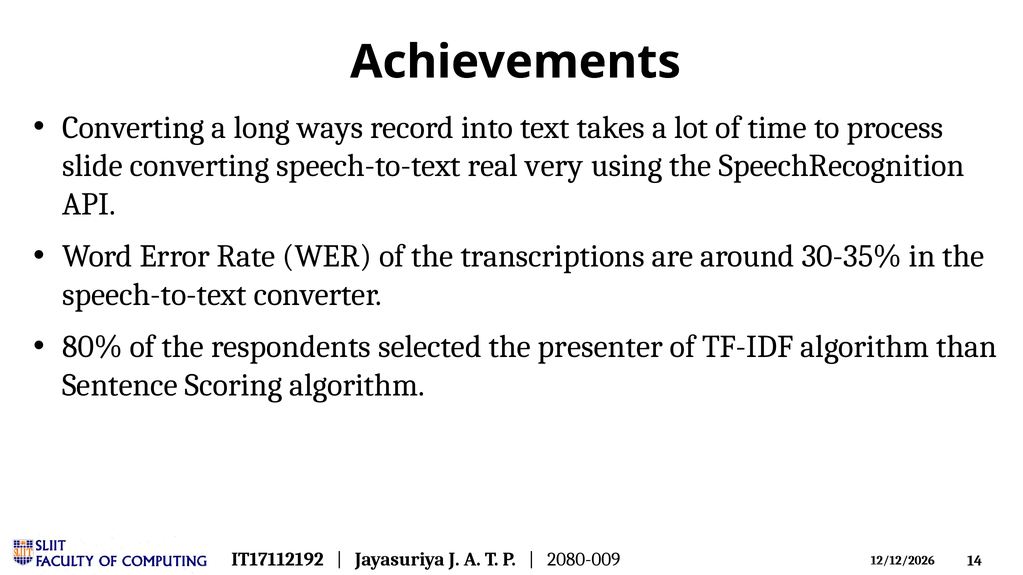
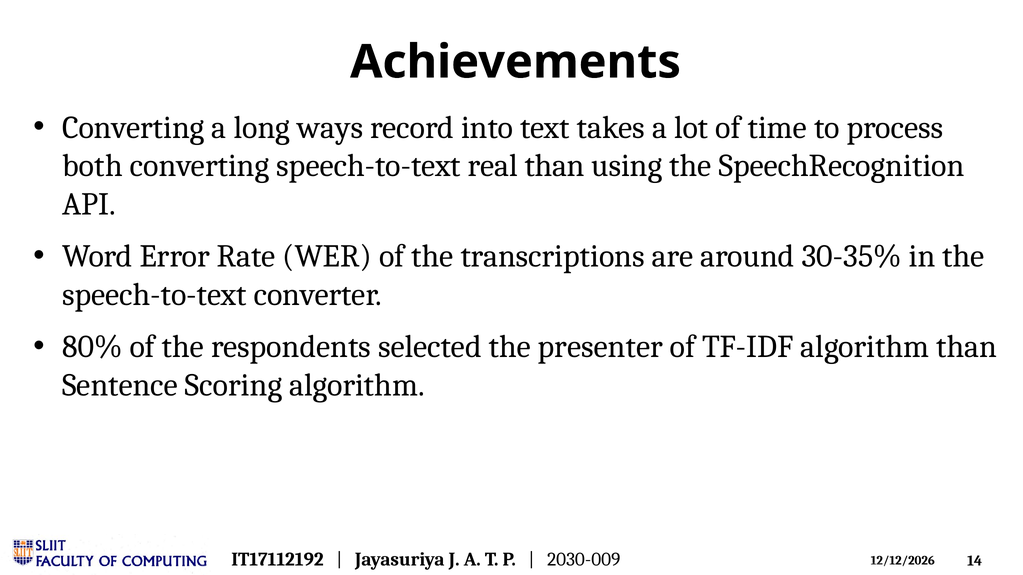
slide: slide -> both (92, 166)
real very: very -> than (555, 166)
2080-009: 2080-009 -> 2030-009 (584, 560)
